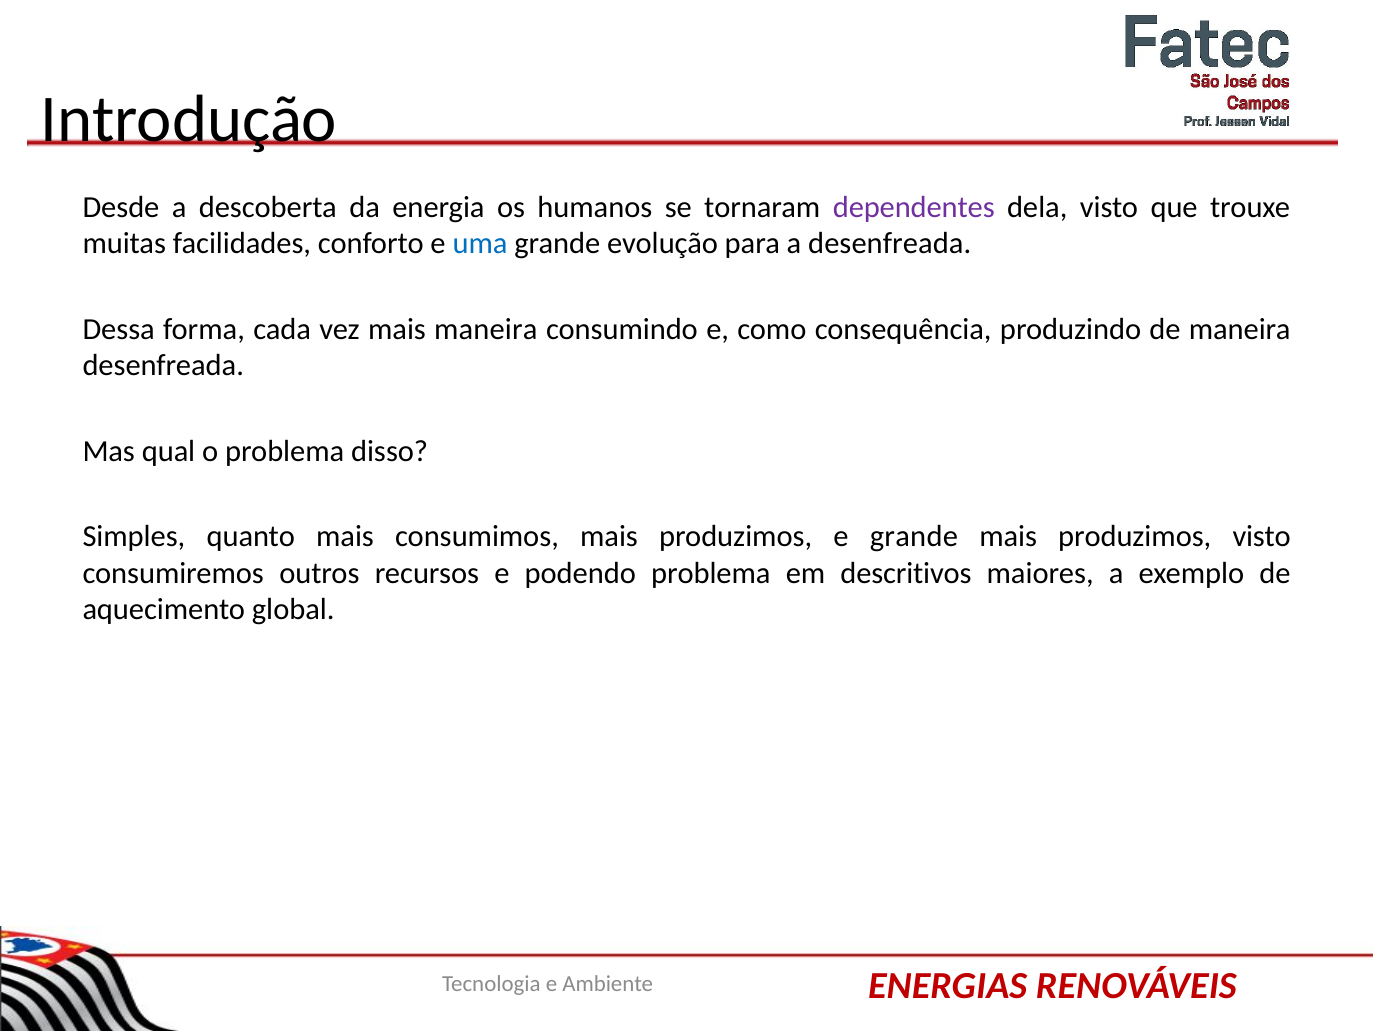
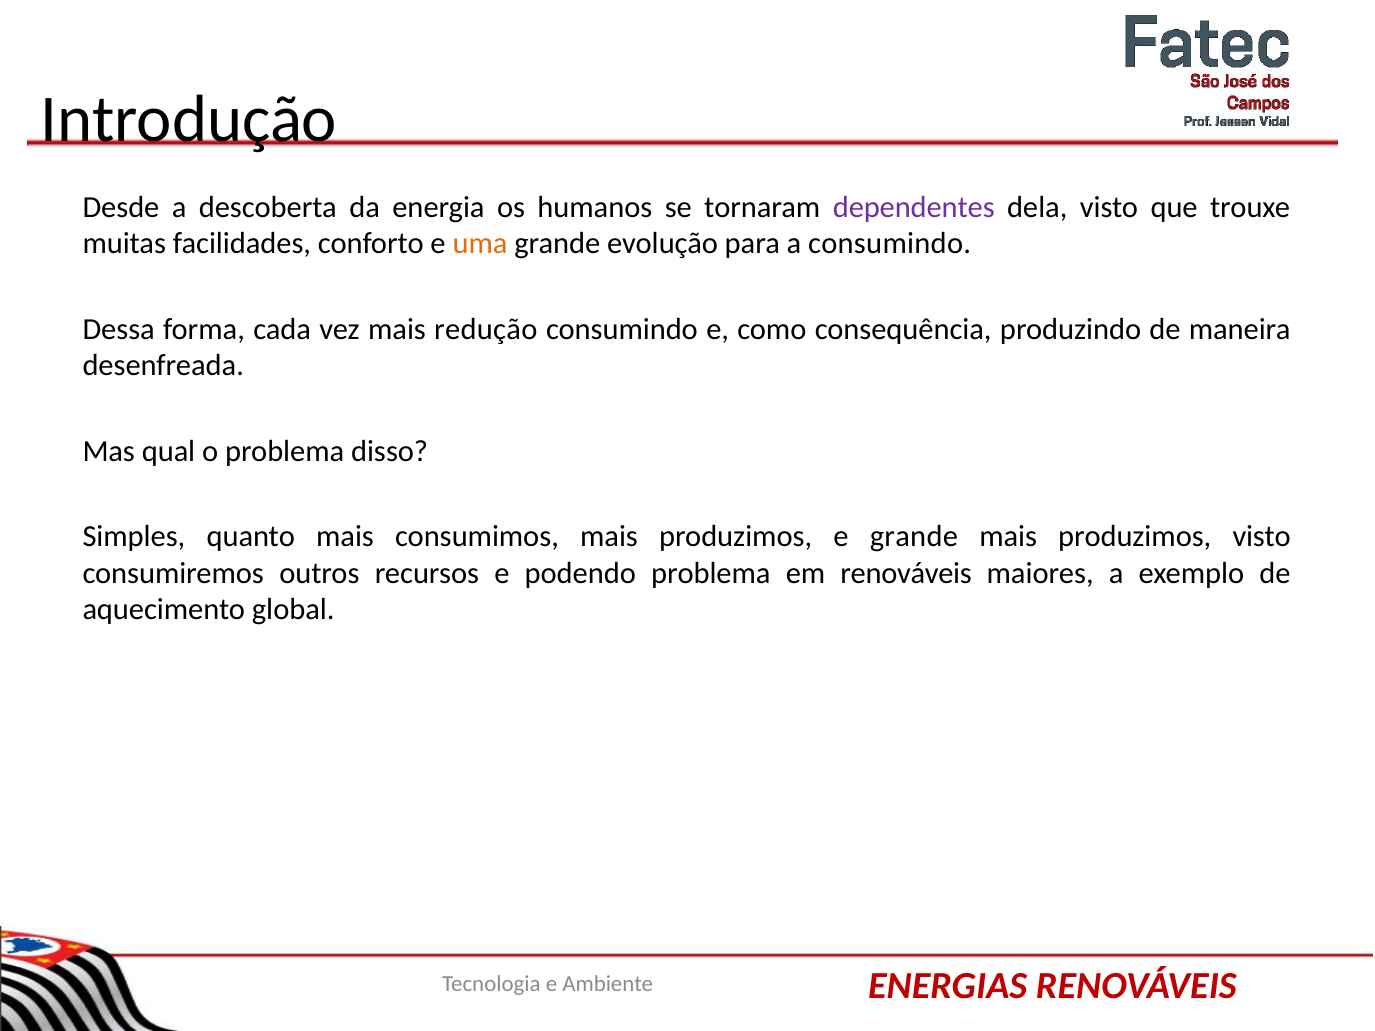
uma colour: blue -> orange (480, 244)
a desenfreada: desenfreada -> consumindo (890, 244)
mais maneira: maneira -> redução (486, 329)
em descritivos: descritivos -> renováveis (906, 573)
